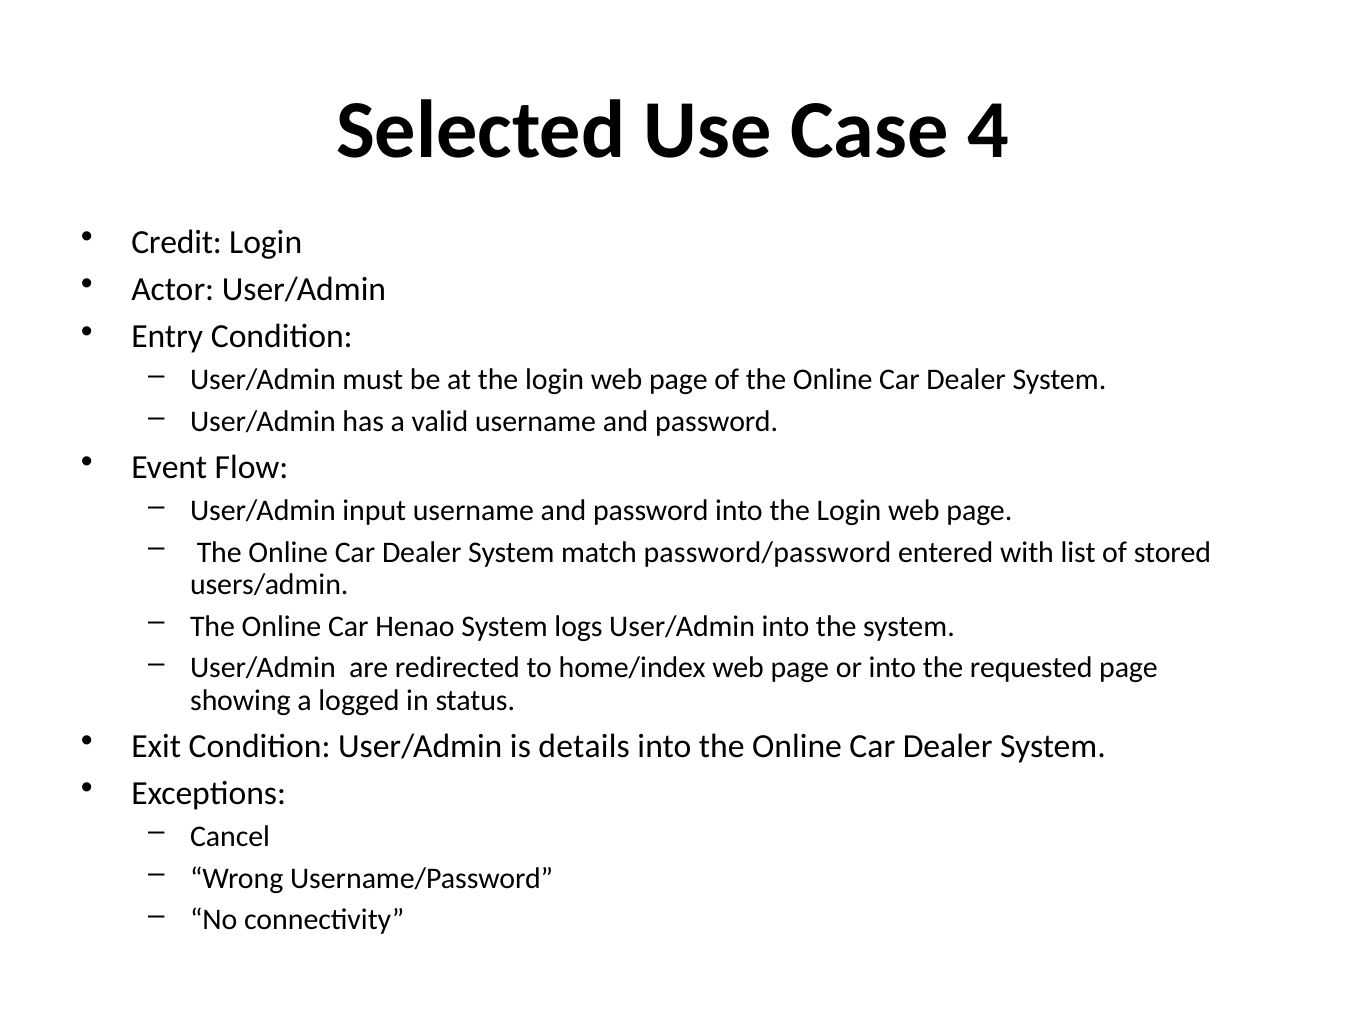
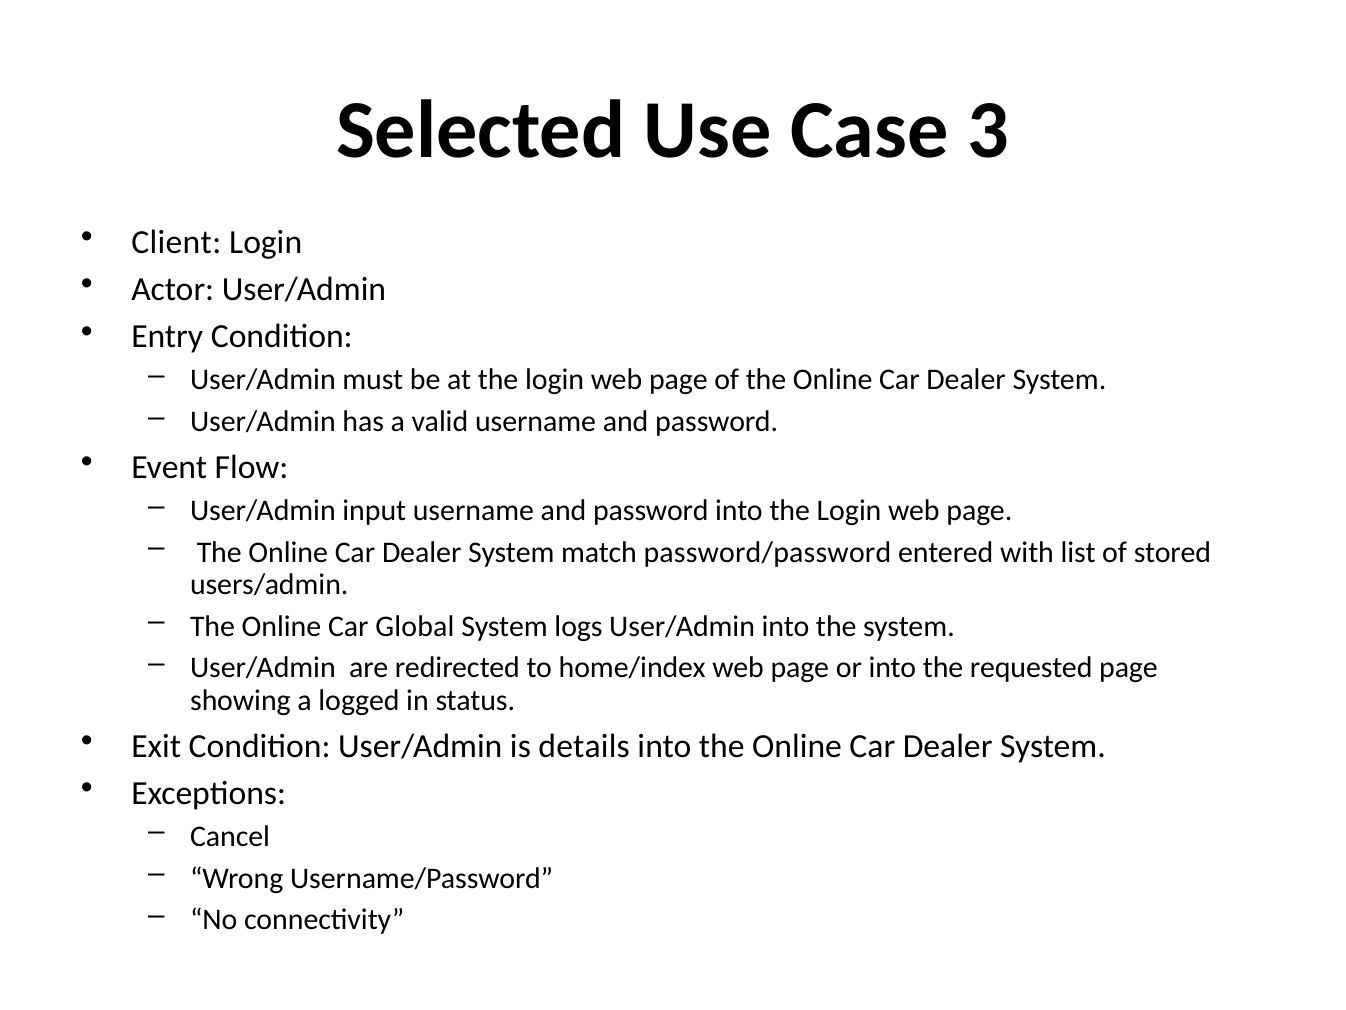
4: 4 -> 3 (988, 130)
Credit: Credit -> Client (176, 242)
Henao: Henao -> Global (415, 626)
